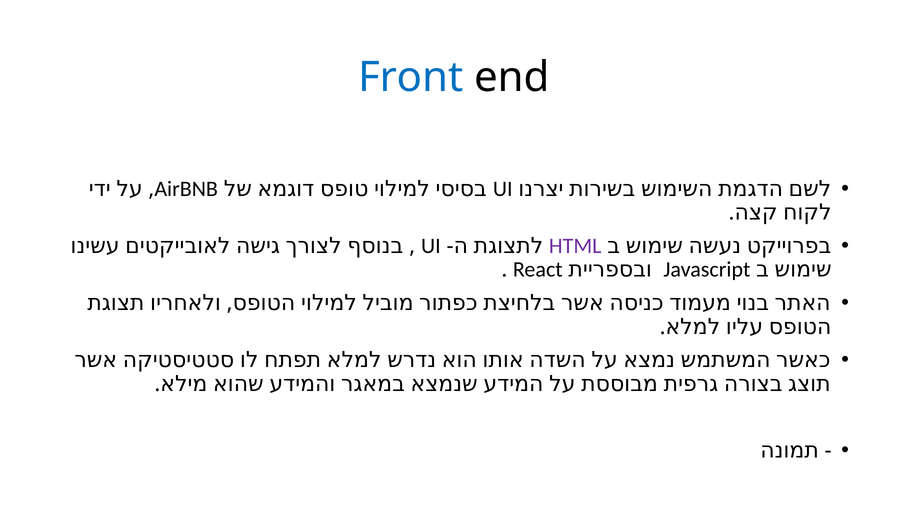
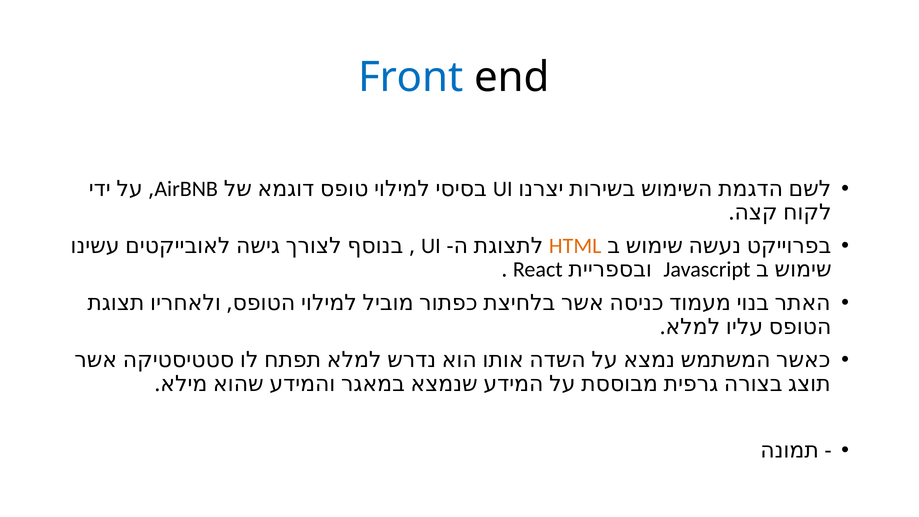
HTML colour: purple -> orange (575, 246)
